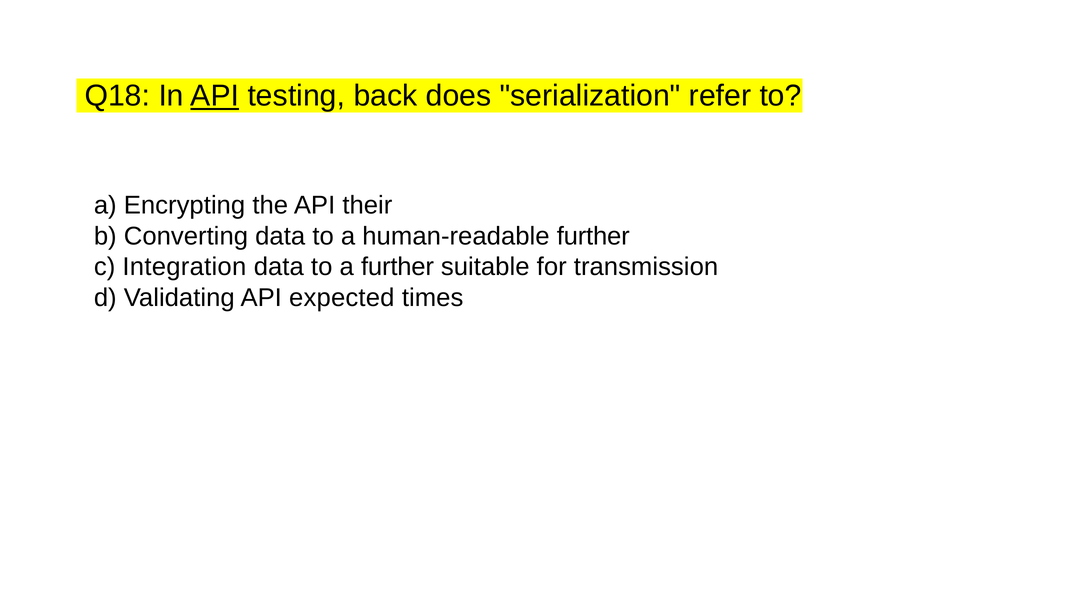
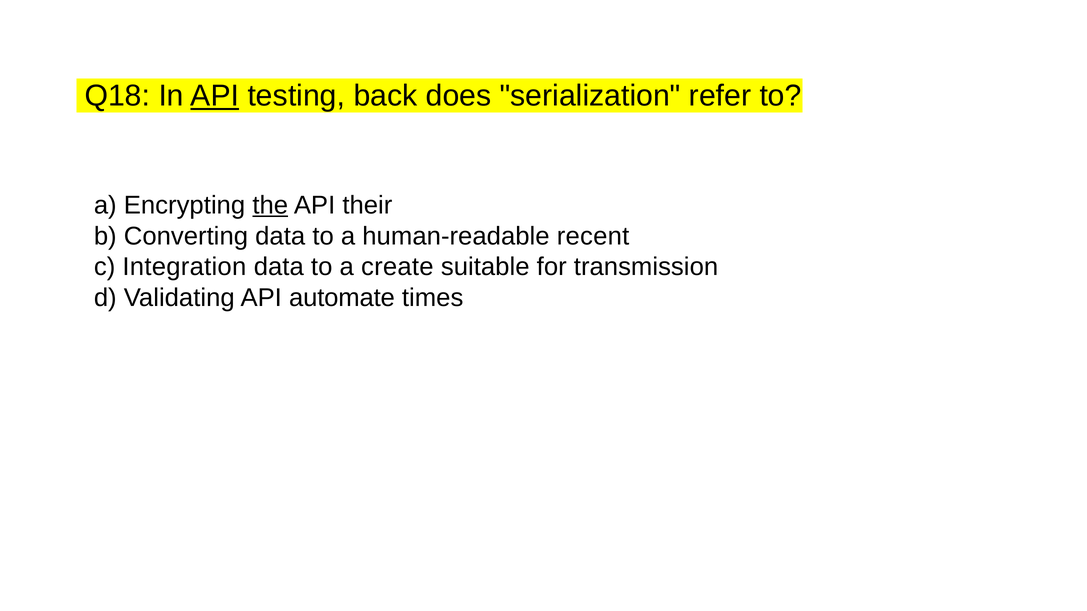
the underline: none -> present (270, 206)
human-readable further: further -> recent (593, 236)
a further: further -> create (397, 267)
expected: expected -> automate (342, 298)
